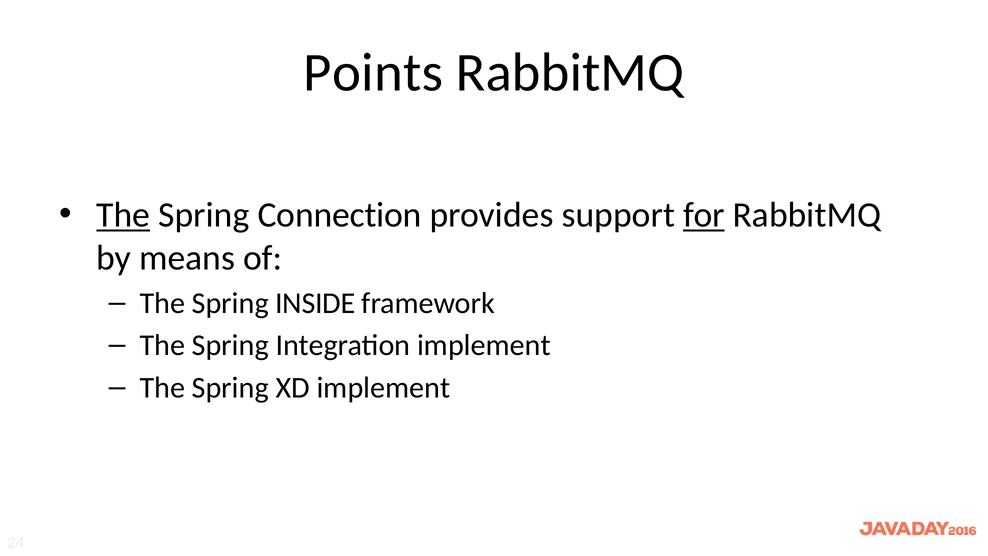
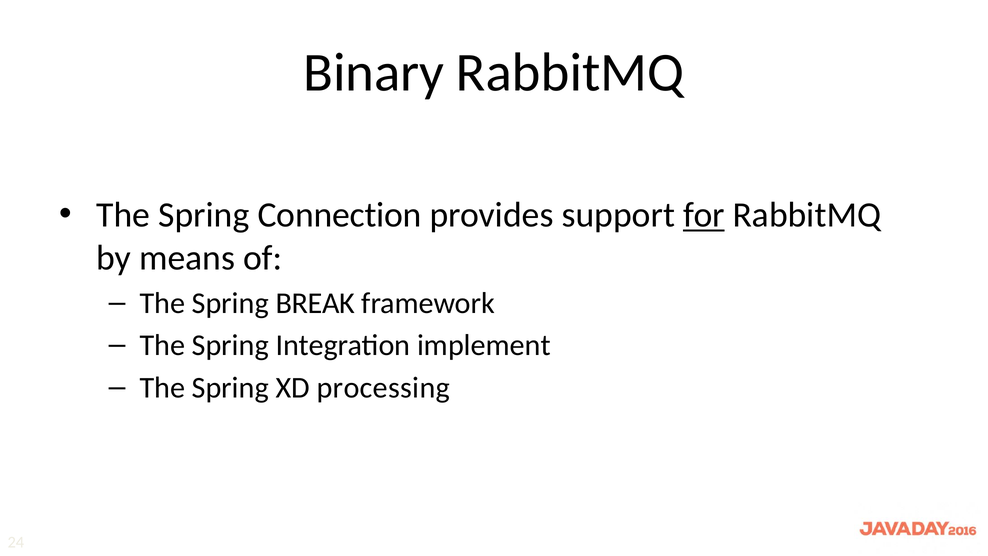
Points: Points -> Binary (374, 72)
The underline: present -> none (123, 215)
INSIDE: INSIDE -> BREAK (315, 303)
XD implement: implement -> processing (383, 388)
